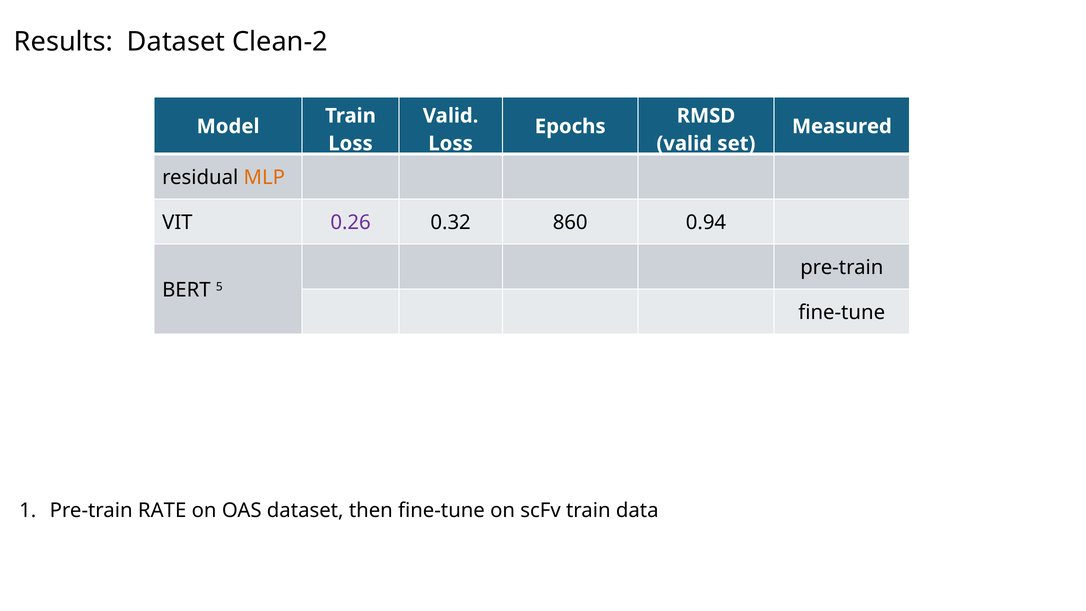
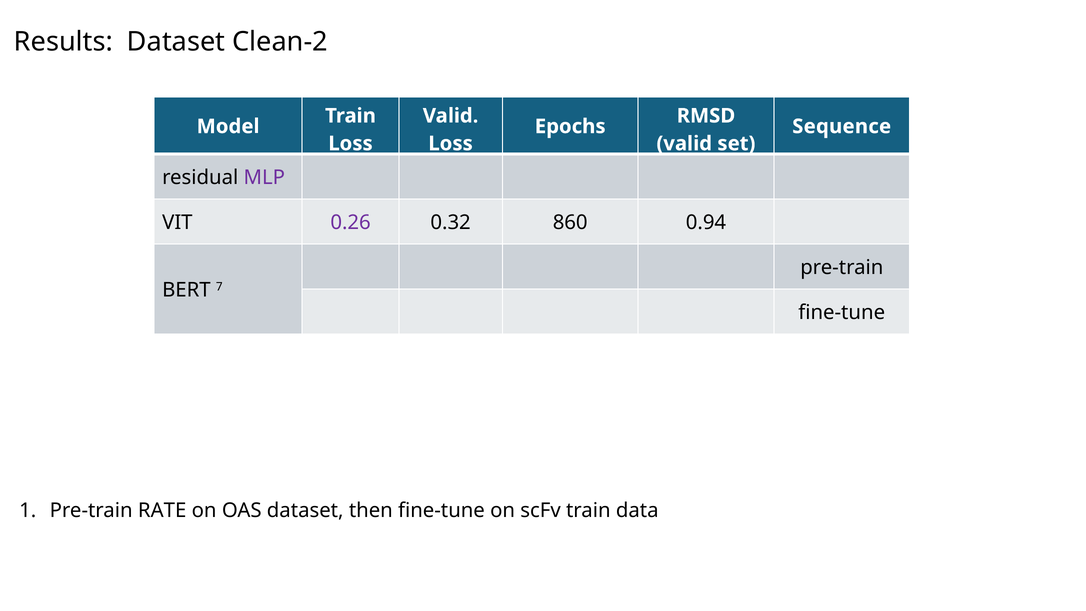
Measured: Measured -> Sequence (842, 126)
MLP colour: orange -> purple (264, 177)
5: 5 -> 7 (219, 287)
